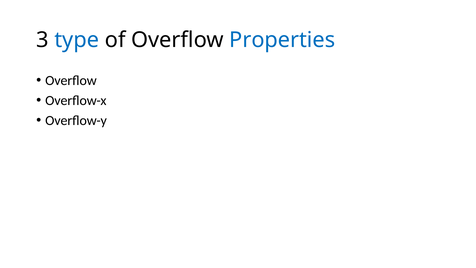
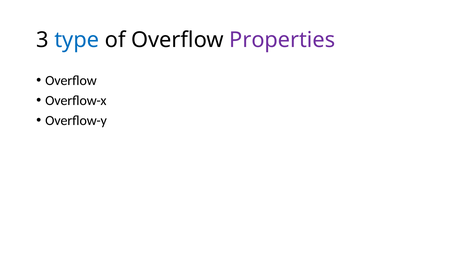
Properties colour: blue -> purple (282, 40)
